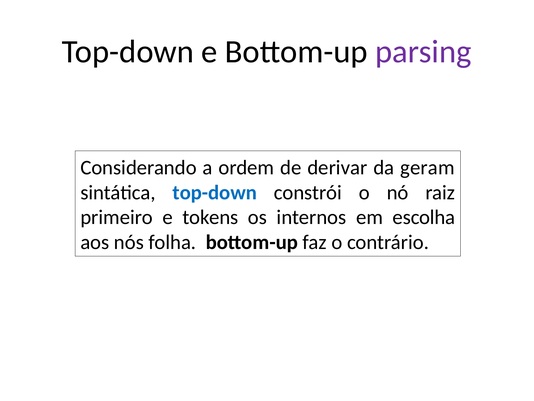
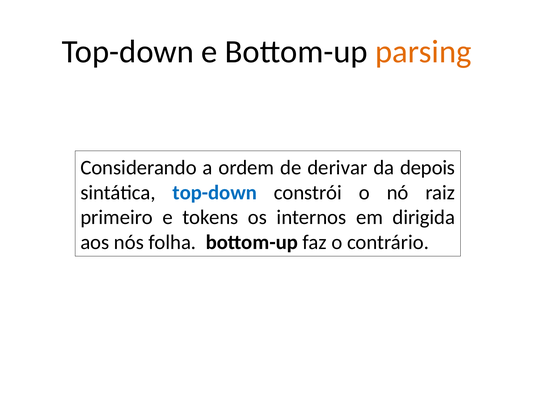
parsing colour: purple -> orange (423, 52)
geram: geram -> depois (428, 167)
escolha: escolha -> dirigida (424, 217)
